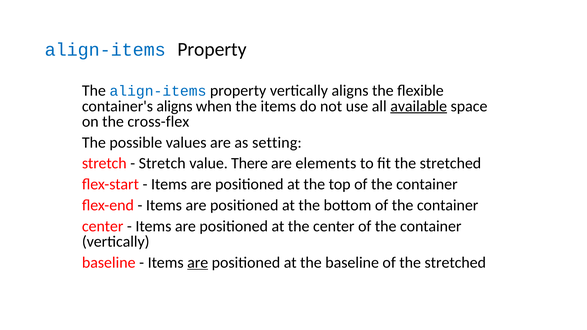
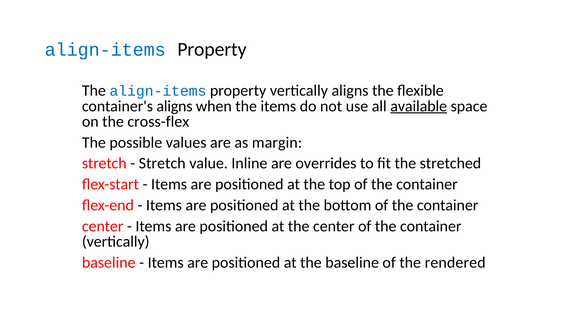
setting: setting -> margin (277, 143)
There: There -> Inline (249, 163)
elements: elements -> overrides (326, 163)
are underline: present -> none (198, 263)
of the stretched: stretched -> rendered (455, 263)
